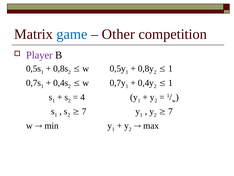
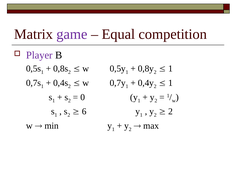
game colour: blue -> purple (72, 34)
Other: Other -> Equal (118, 34)
4: 4 -> 0 (83, 97)
7: 7 -> 6 (84, 111)
7: 7 -> 2 (171, 111)
